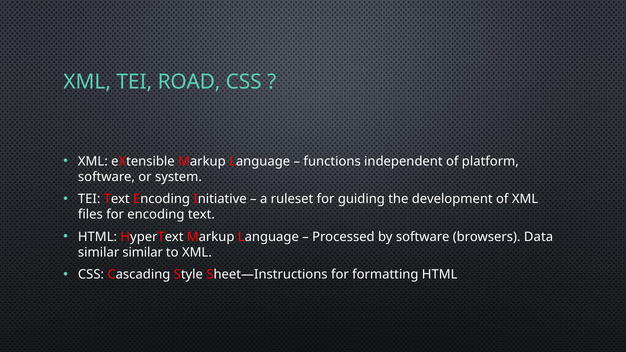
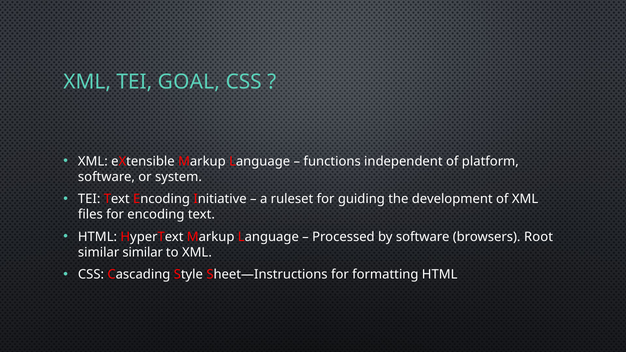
ROAD: ROAD -> GOAL (189, 82)
Data: Data -> Root (539, 237)
